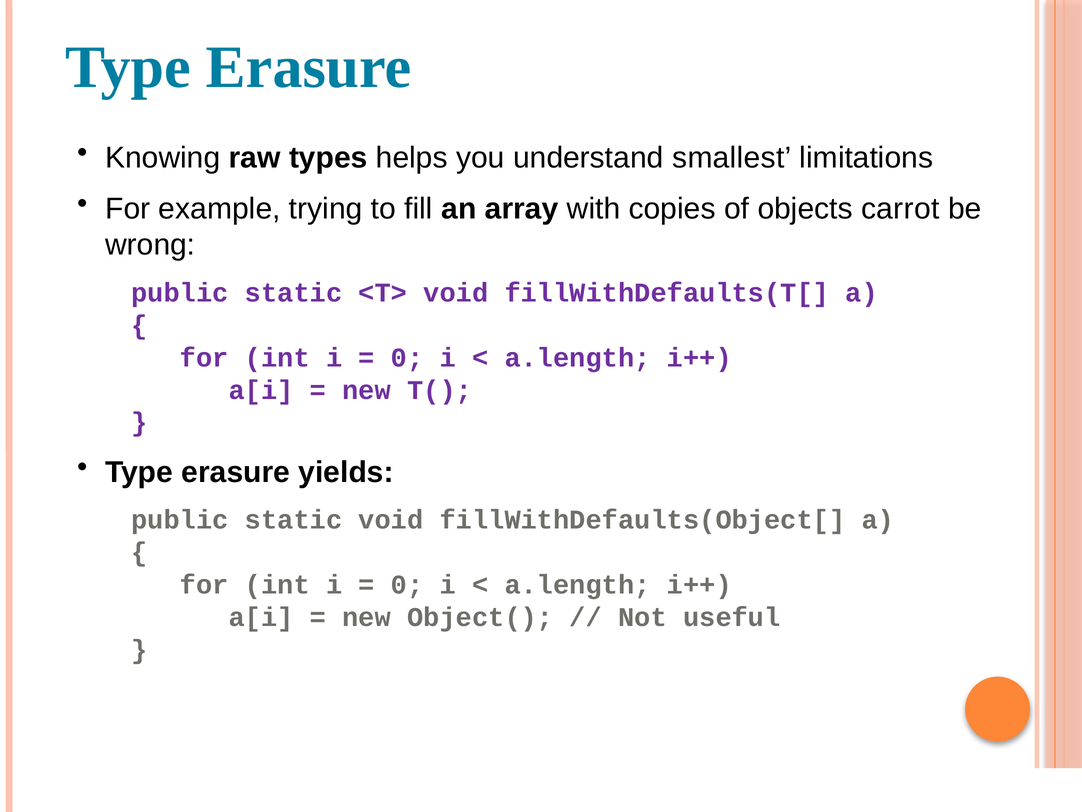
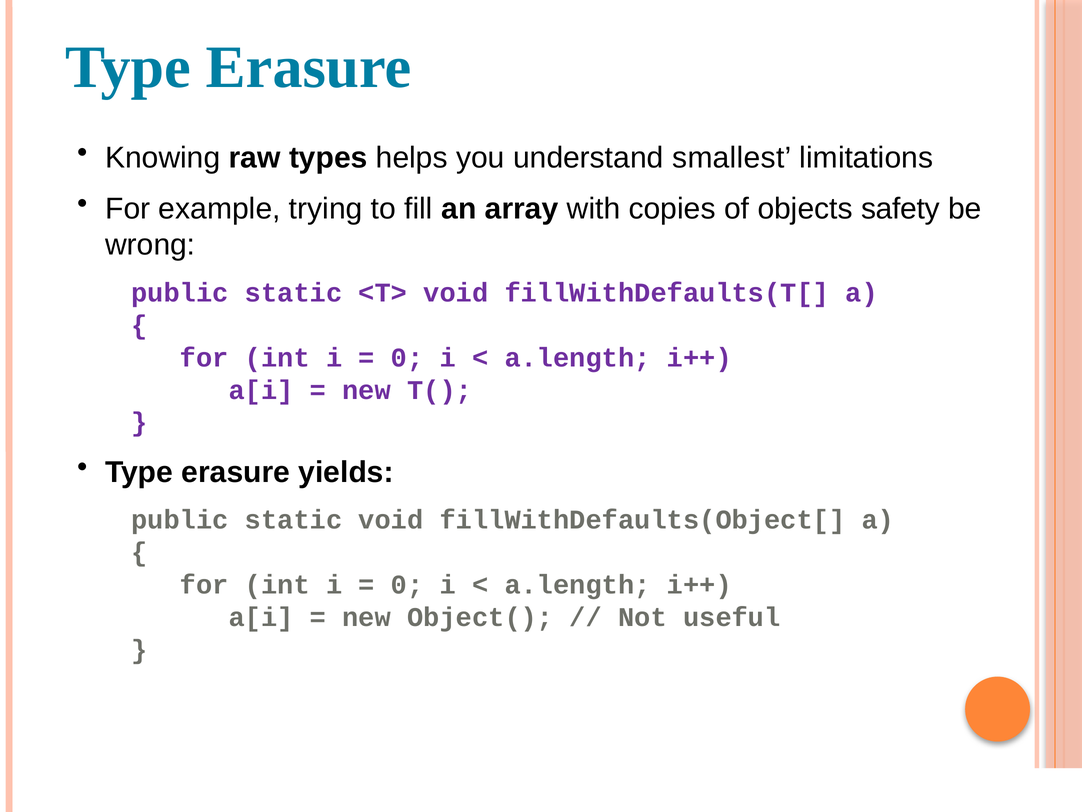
carrot: carrot -> safety (901, 209)
